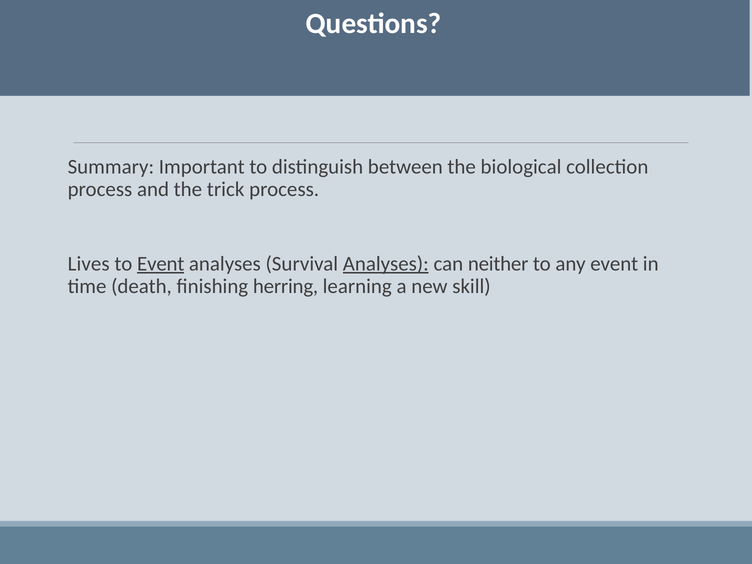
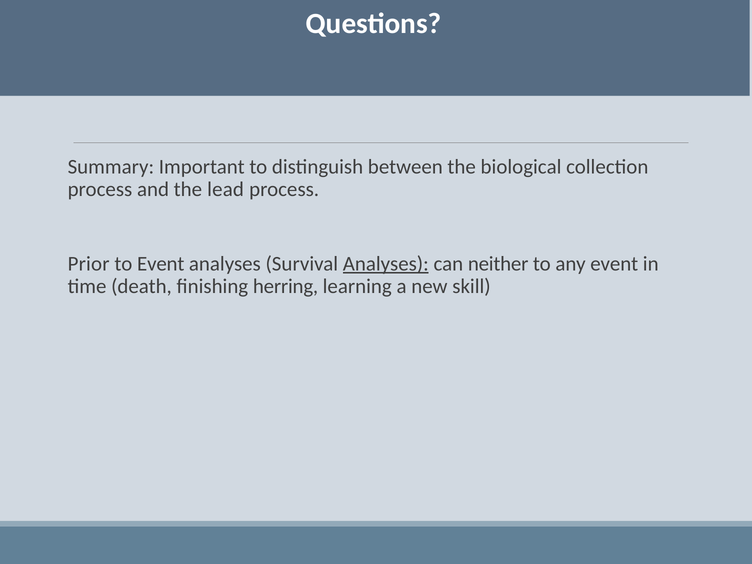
trick: trick -> lead (226, 189)
Lives: Lives -> Prior (89, 264)
Event underline: present -> none (161, 264)
